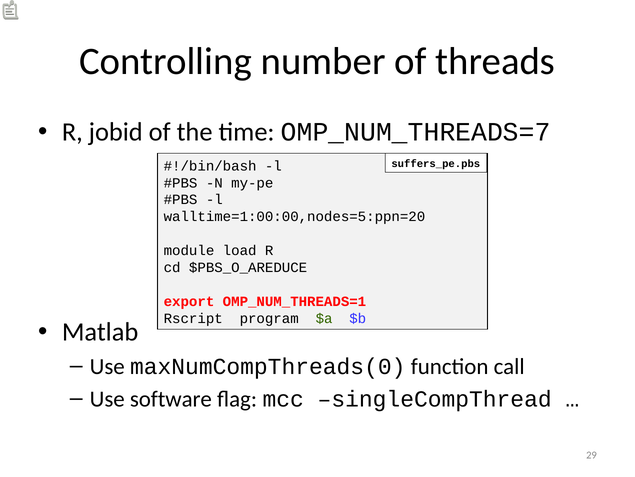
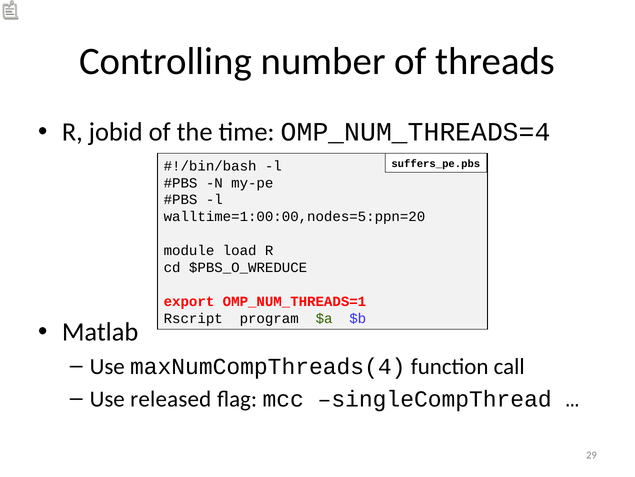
OMP_NUM_THREADS=7: OMP_NUM_THREADS=7 -> OMP_NUM_THREADS=4 (416, 132)
$PBS_O_AREDUCE: $PBS_O_AREDUCE -> $PBS_O_WREDUCE (248, 267)
maxNumCompThreads(0: maxNumCompThreads(0 -> maxNumCompThreads(4 (268, 366)
software: software -> released (171, 398)
